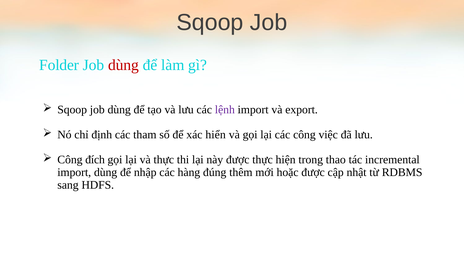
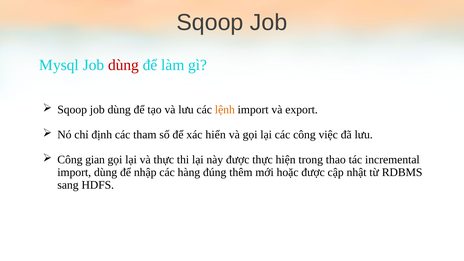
Folder: Folder -> Mysql (59, 65)
lệnh colour: purple -> orange (225, 110)
đích: đích -> gian (95, 160)
